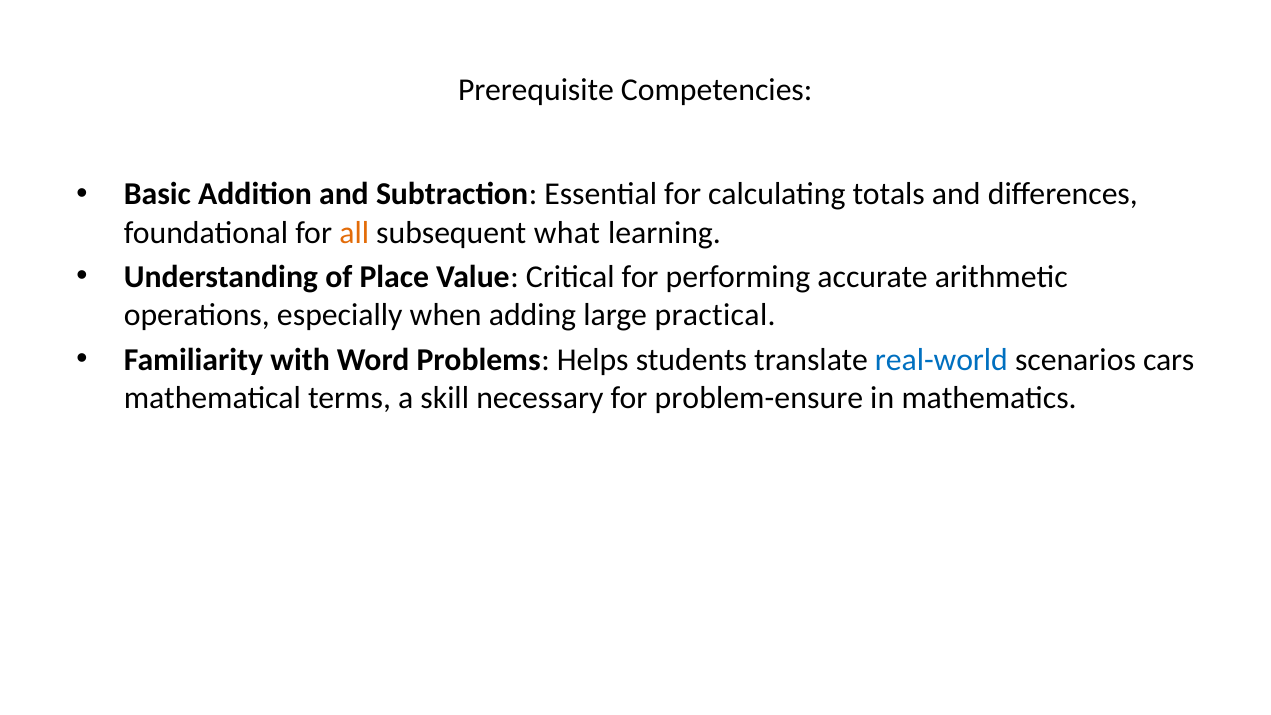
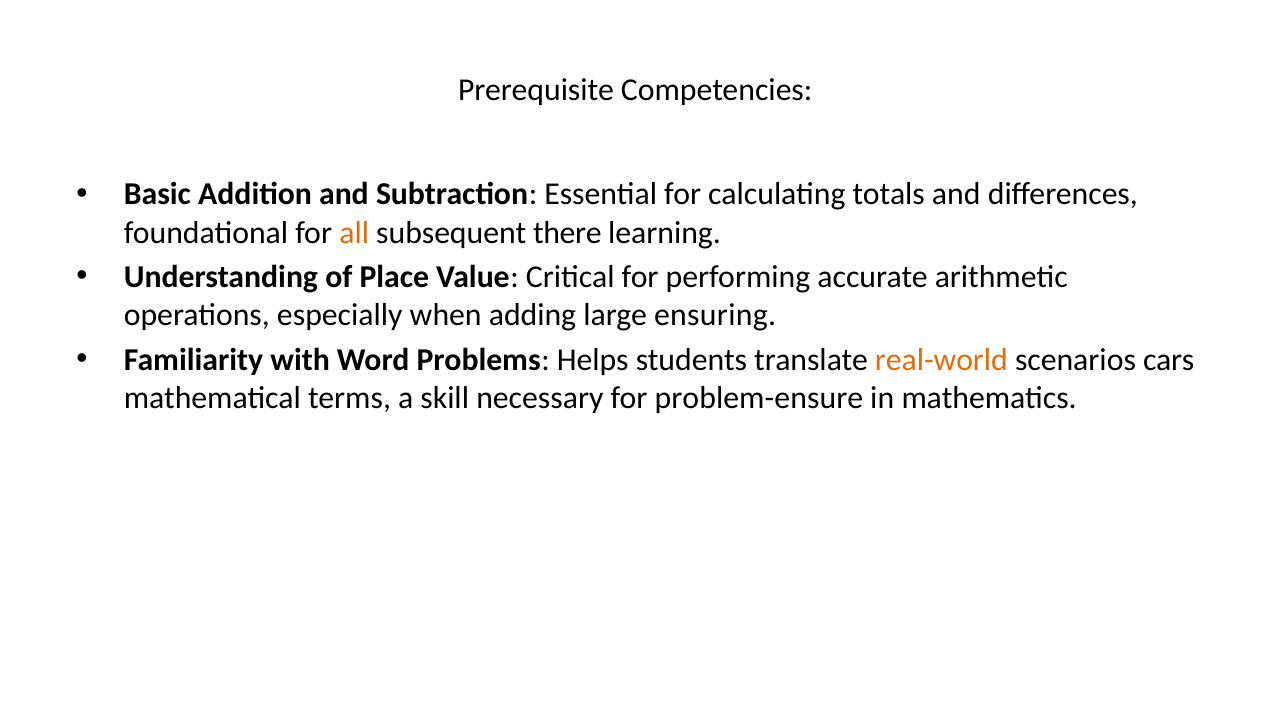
what: what -> there (567, 233)
practical: practical -> ensuring (715, 315)
real-world colour: blue -> orange (941, 360)
